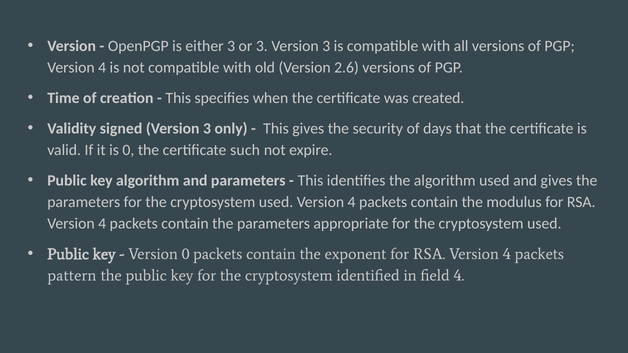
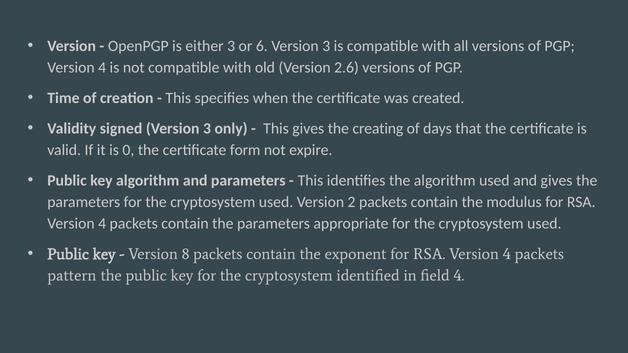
or 3: 3 -> 6 (262, 46)
security: security -> creating (378, 128)
such: such -> form (245, 150)
used Version 4: 4 -> 2 (352, 202)
Version 0: 0 -> 8 (186, 254)
